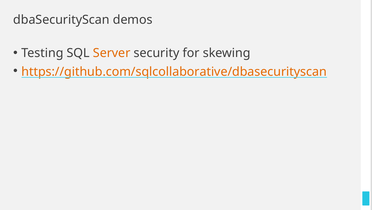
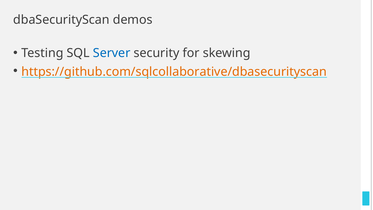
Server colour: orange -> blue (112, 53)
